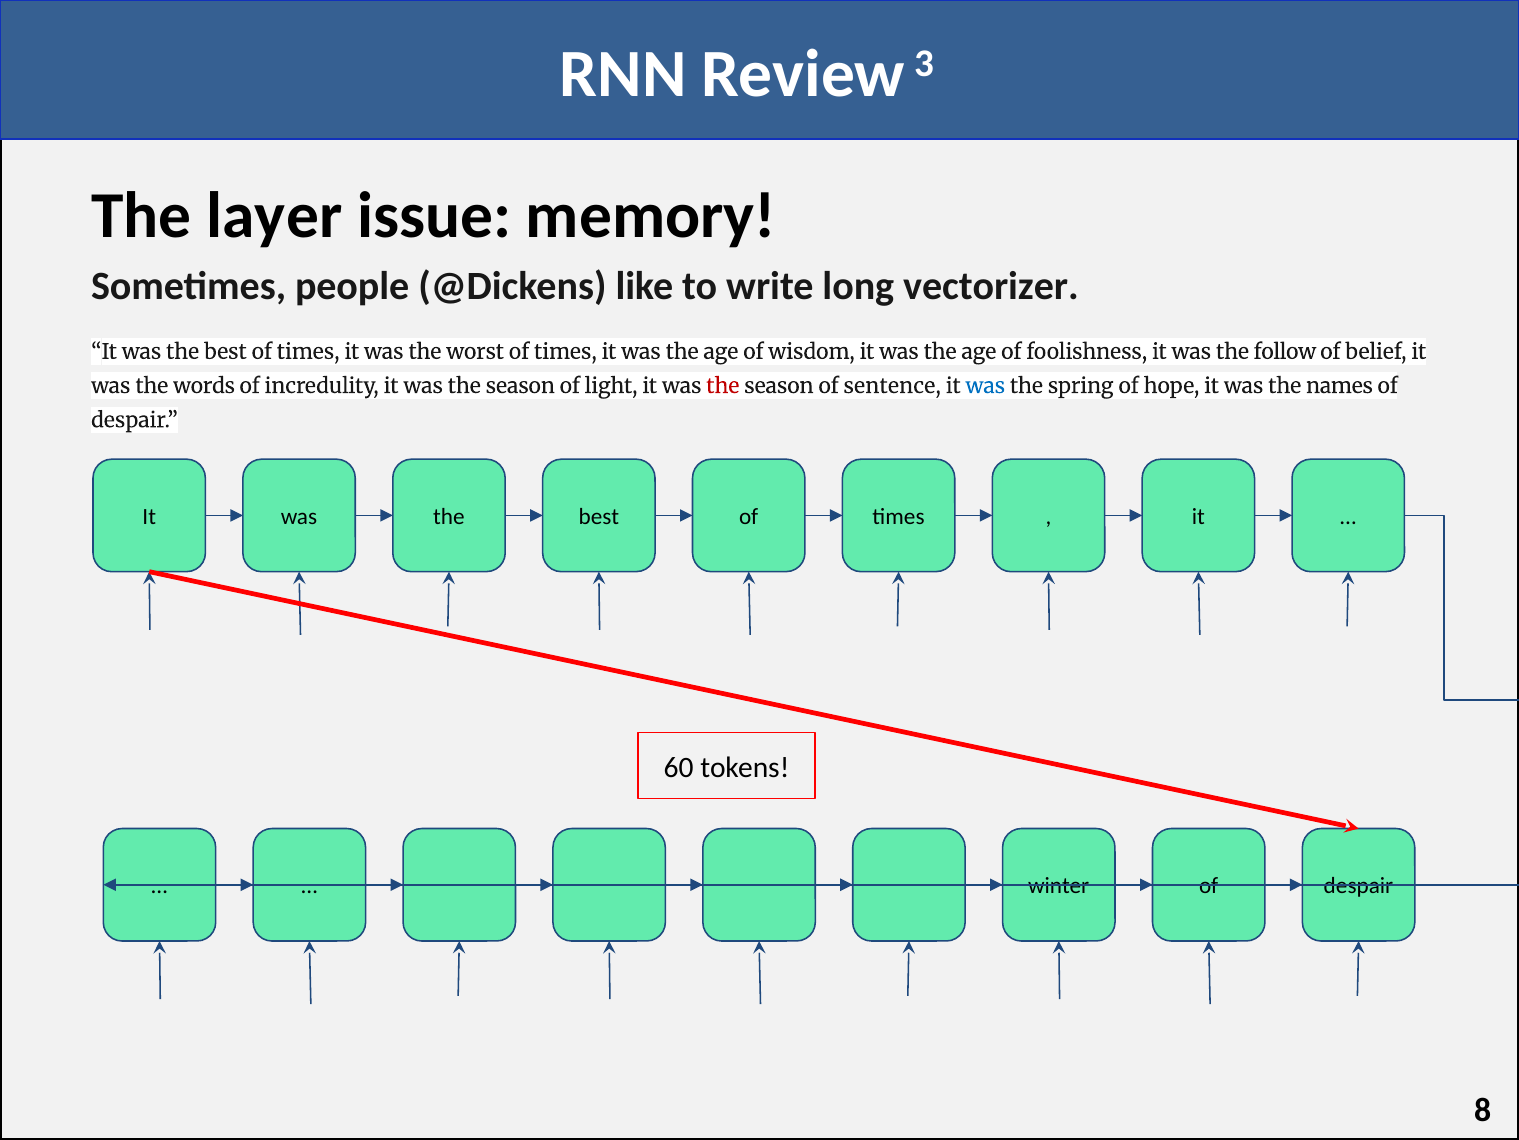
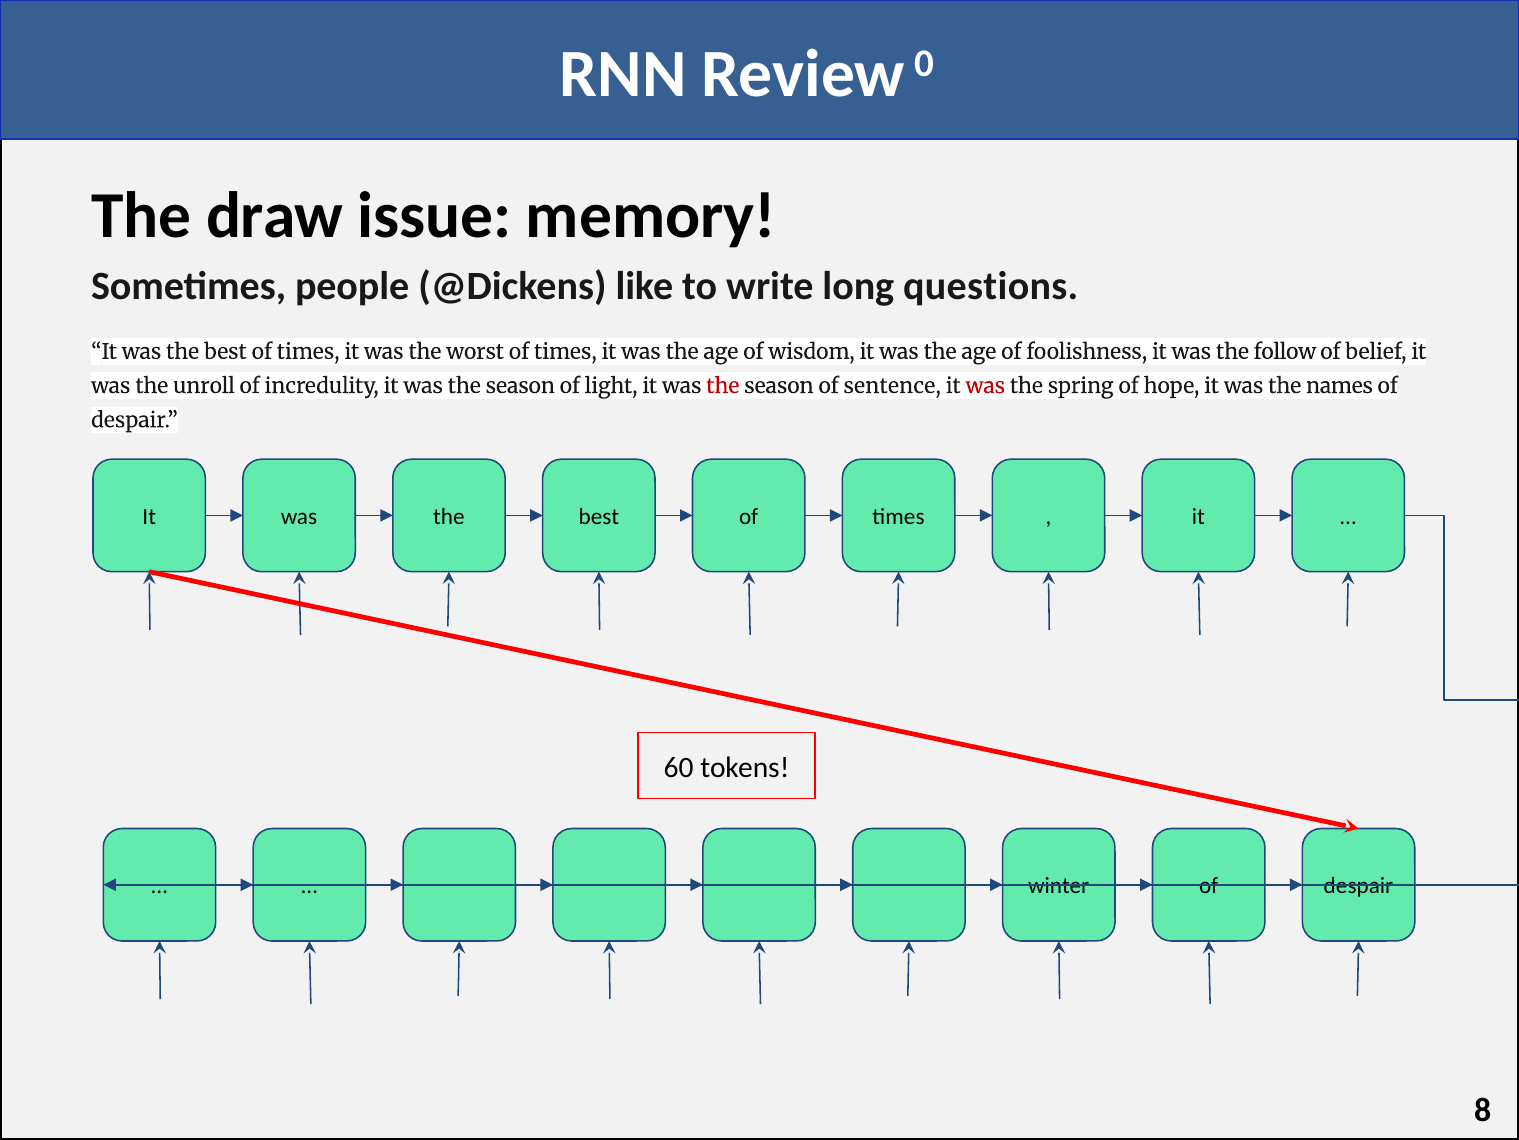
3: 3 -> 0 (924, 64)
layer: layer -> draw (275, 216)
vectorizer: vectorizer -> questions (991, 287)
words: words -> unroll (204, 386)
was colour: blue -> red (985, 386)
